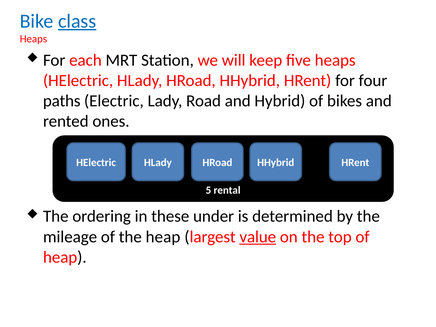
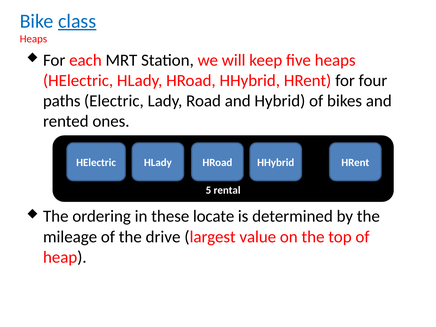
under: under -> locate (214, 216)
the heap: heap -> drive (163, 237)
value underline: present -> none (258, 237)
